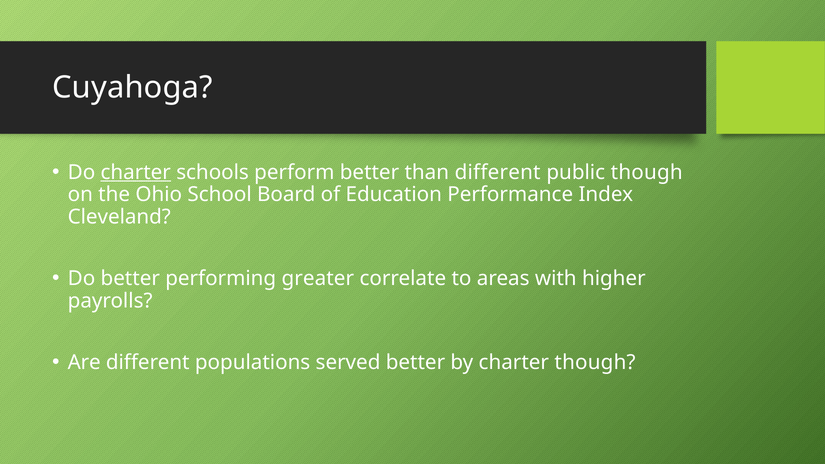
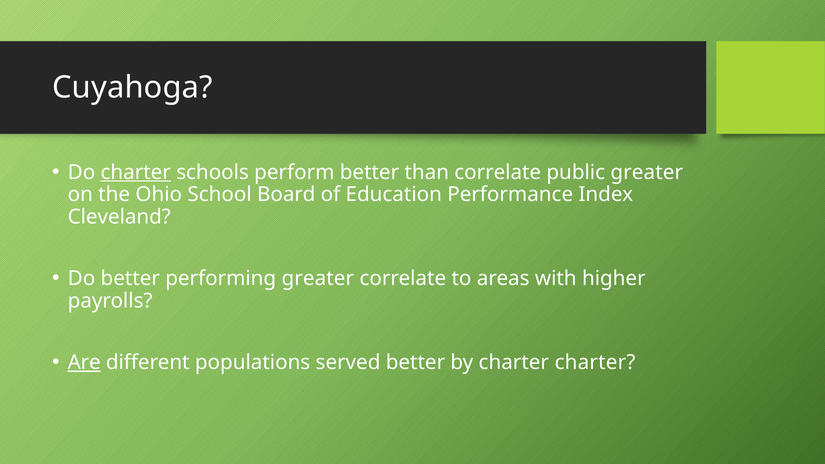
than different: different -> correlate (498, 172)
public though: though -> greater (647, 172)
Are underline: none -> present (84, 362)
charter though: though -> charter (595, 362)
